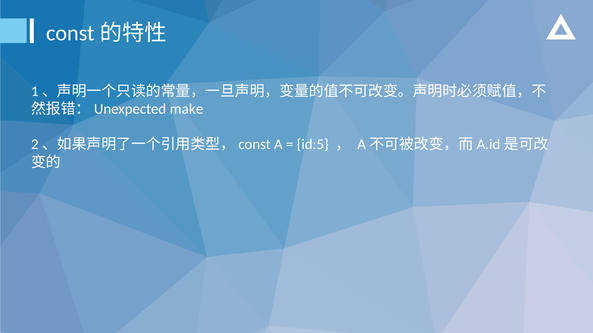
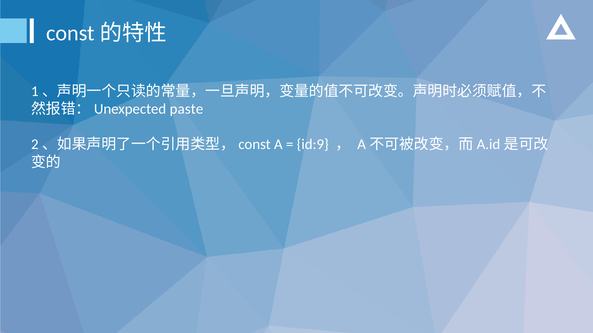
make: make -> paste (186, 109)
id:5: id:5 -> id:9 (313, 145)
